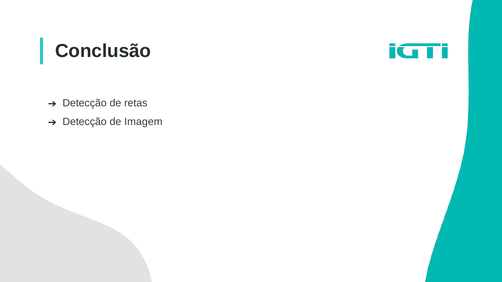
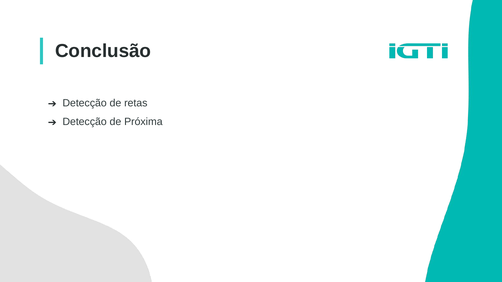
Imagem: Imagem -> Próxima (143, 122)
